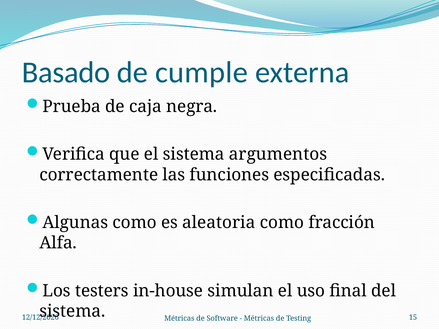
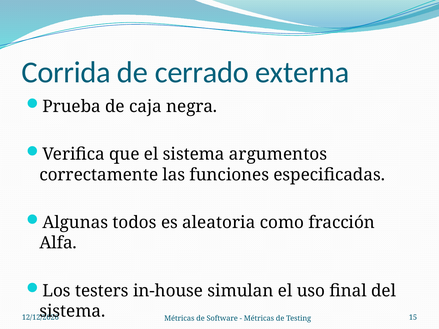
Basado: Basado -> Corrida (66, 73)
cumple: cumple -> cerrado (202, 73)
Algunas como: como -> todos (135, 223)
